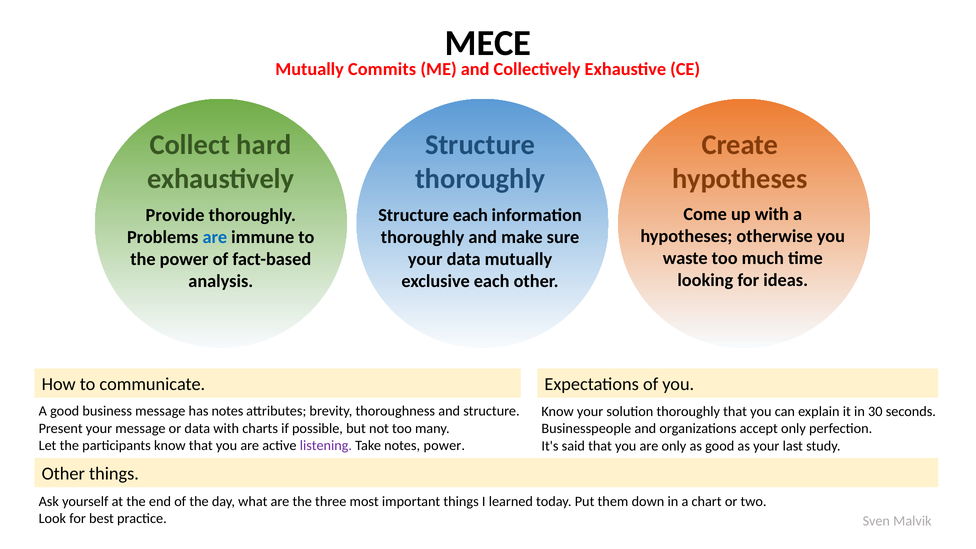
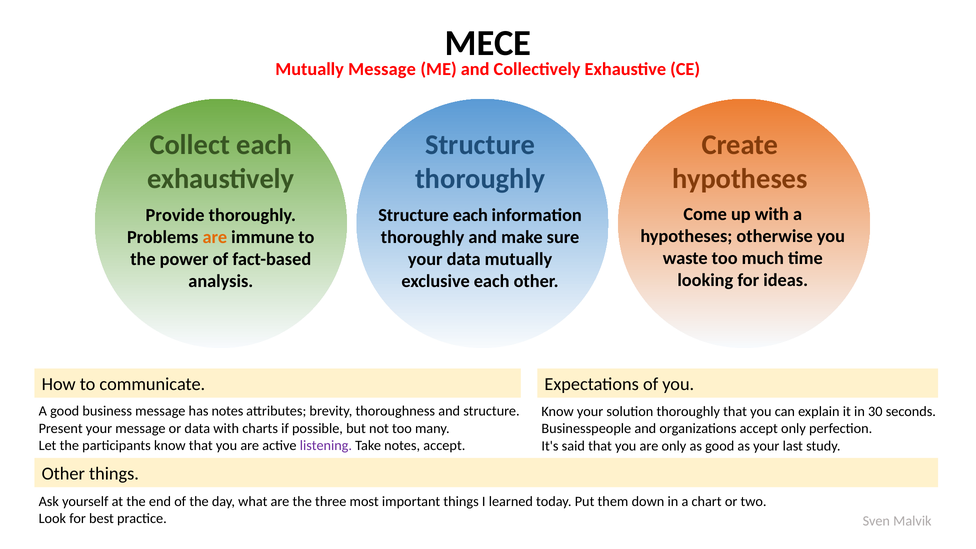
Mutually Commits: Commits -> Message (382, 69)
Collect hard: hard -> each (264, 145)
are colour: blue -> orange (215, 237)
notes power: power -> accept (444, 445)
